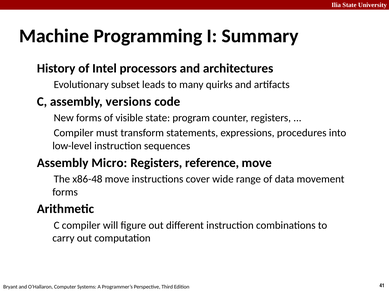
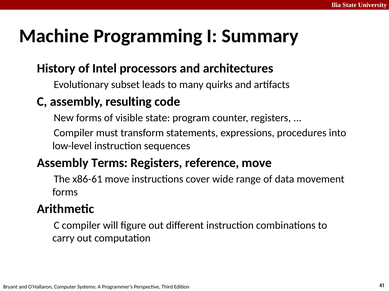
versions: versions -> resulting (129, 102)
Micro: Micro -> Terms (109, 163)
x86-48: x86-48 -> x86-61 (87, 180)
